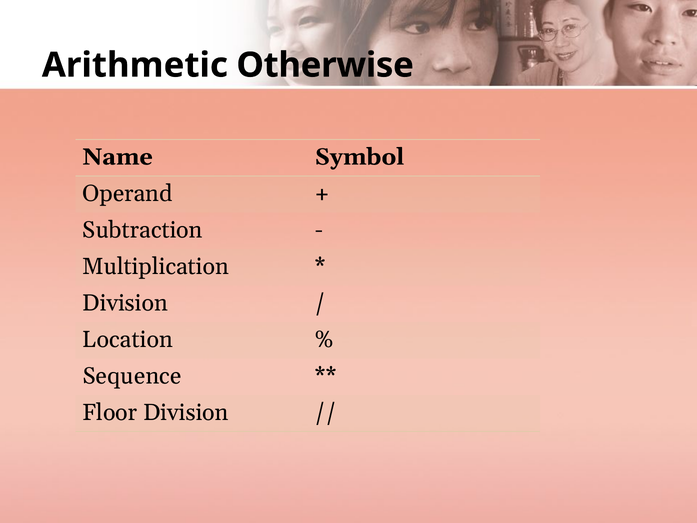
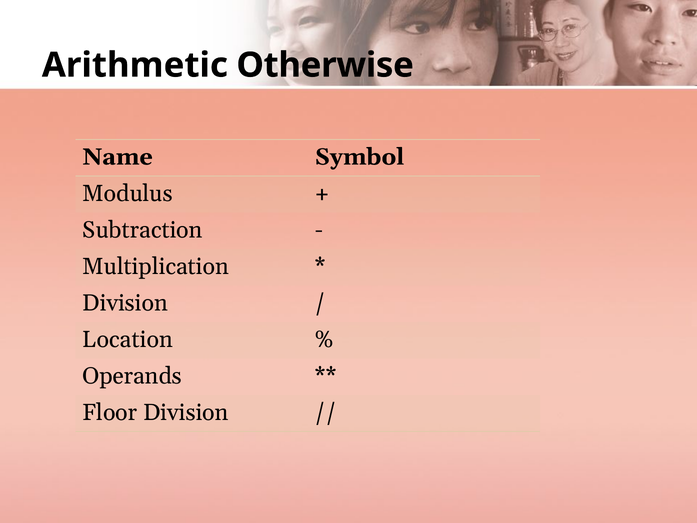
Operand: Operand -> Modulus (128, 193)
Sequence: Sequence -> Operands (132, 376)
